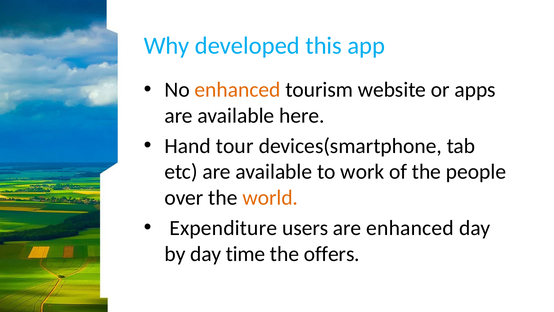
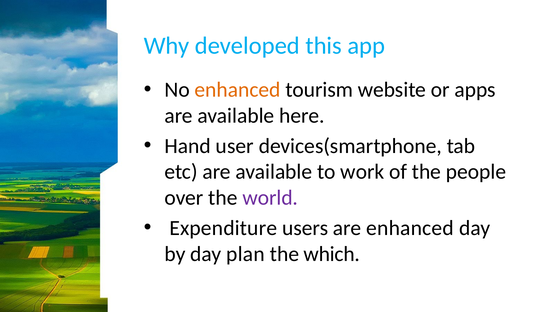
tour: tour -> user (235, 146)
world colour: orange -> purple (270, 198)
time: time -> plan (245, 254)
offers: offers -> which (332, 254)
